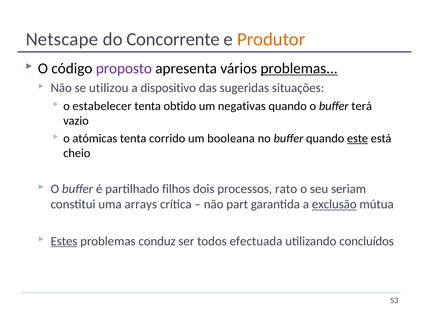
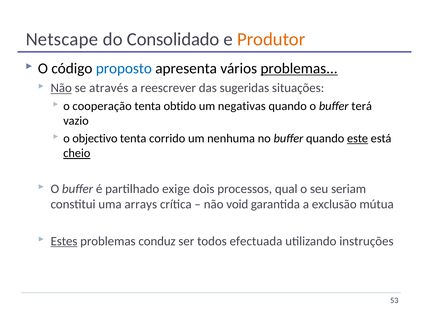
Concorrente: Concorrente -> Consolidado (173, 39)
proposto colour: purple -> blue (124, 69)
Não underline: none -> present (61, 88)
utilizou: utilizou -> através (109, 88)
dispositivo: dispositivo -> reescrever (168, 88)
estabelecer: estabelecer -> cooperação (102, 106)
atómicas: atómicas -> objectivo (95, 139)
booleana: booleana -> nenhuma (231, 139)
cheio underline: none -> present (77, 153)
filhos: filhos -> exige (176, 189)
rato: rato -> qual (286, 189)
part: part -> void (237, 205)
exclusão underline: present -> none (334, 205)
concluídos: concluídos -> instruções (366, 241)
